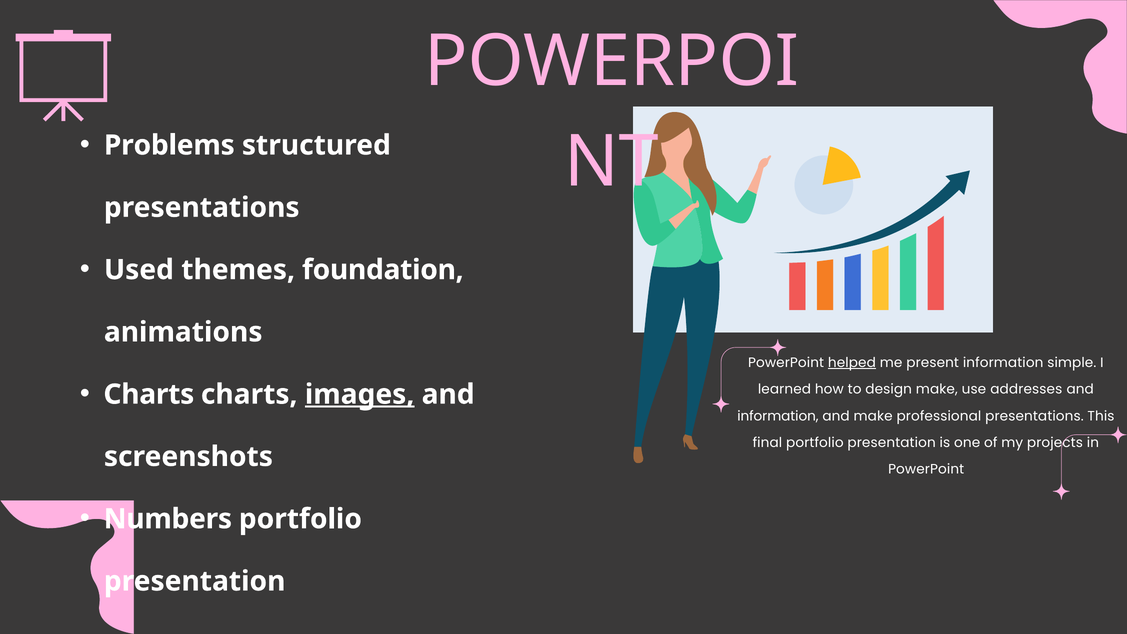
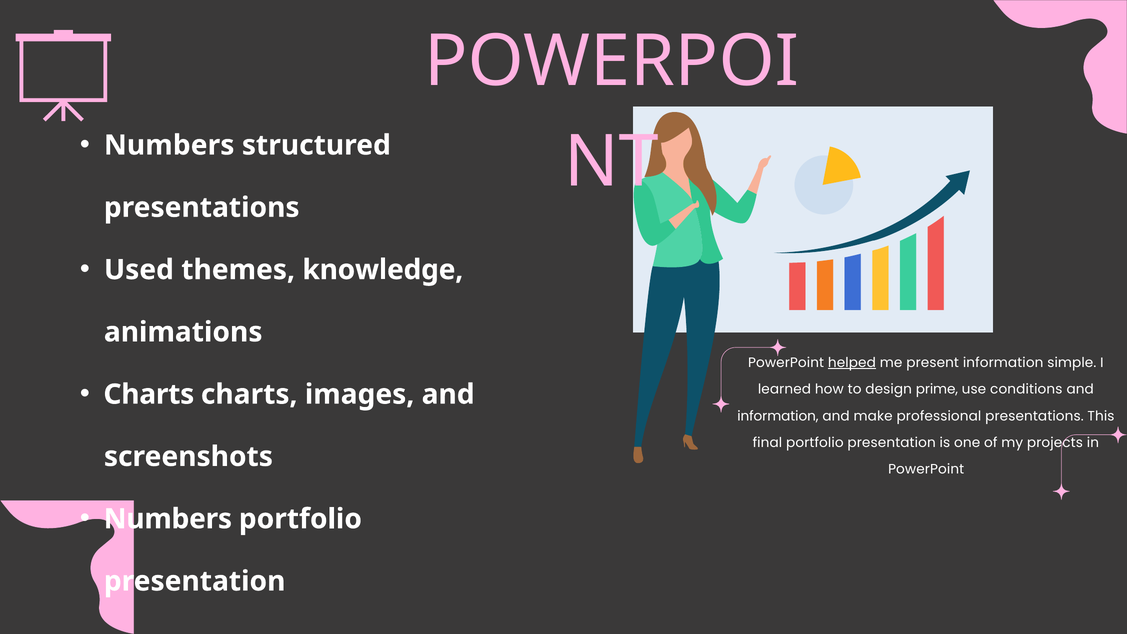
Problems: Problems -> Numbers (169, 145)
foundation: foundation -> knowledge (383, 270)
images underline: present -> none (360, 394)
design make: make -> prime (937, 389)
addresses: addresses -> conditions (1026, 389)
